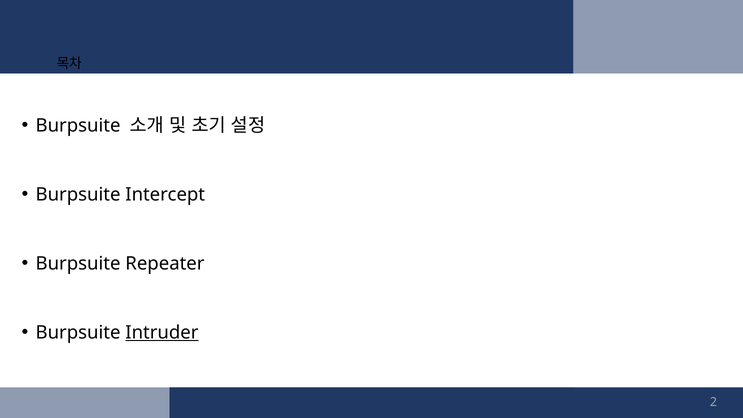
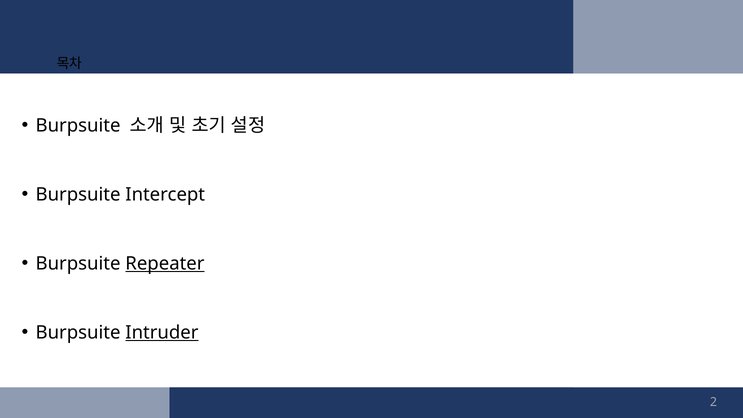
Repeater underline: none -> present (165, 263)
